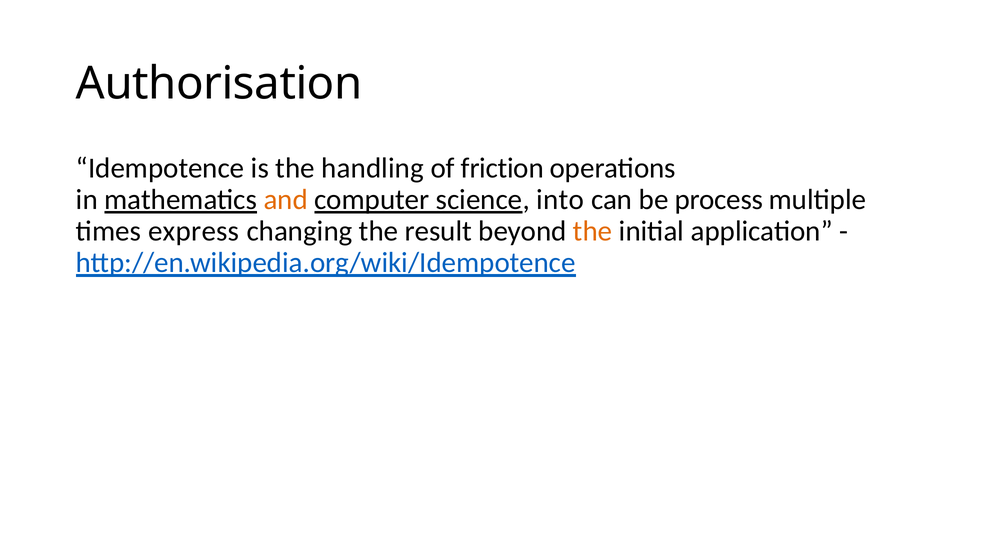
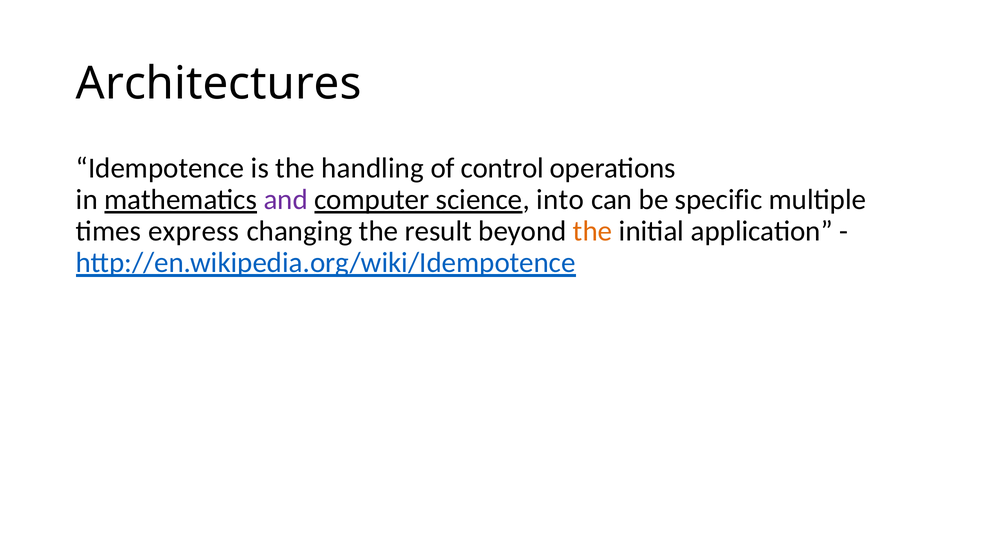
Authorisation: Authorisation -> Architectures (219, 84)
friction: friction -> control (502, 168)
and colour: orange -> purple (286, 200)
process: process -> specific (719, 200)
